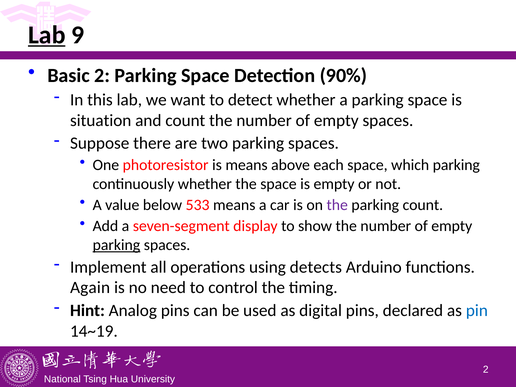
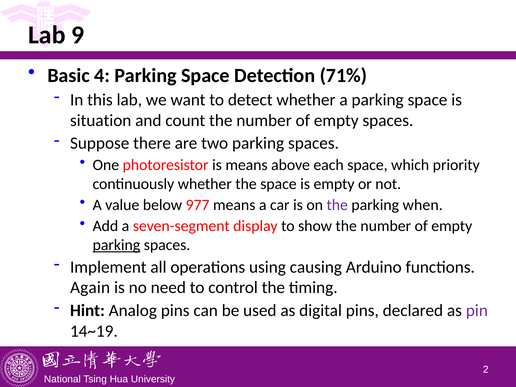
Lab underline: present -> none (47, 35)
Basic 2: 2 -> 4 (102, 75)
90%: 90% -> 71% (343, 75)
which parking: parking -> priority (456, 165)
533: 533 -> 977 (198, 205)
parking count: count -> when (423, 205)
detects: detects -> causing (316, 267)
pin colour: blue -> purple (477, 310)
